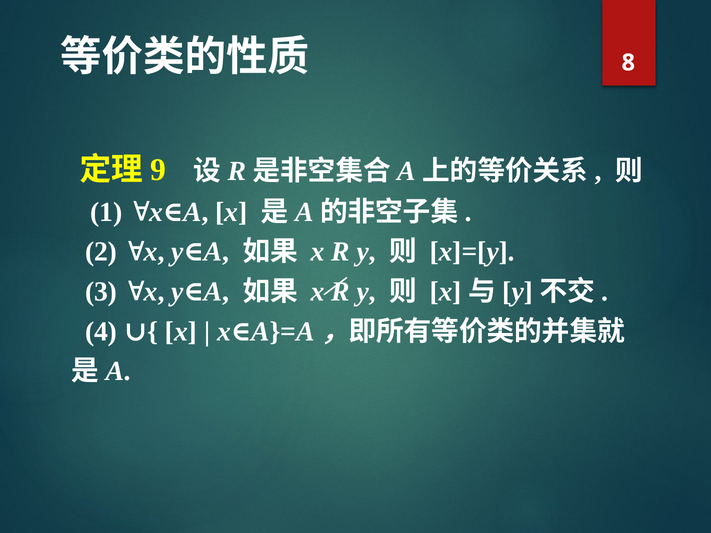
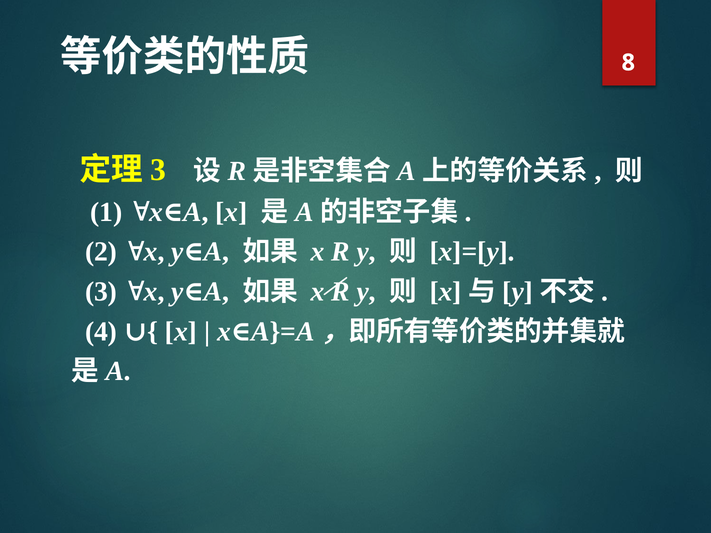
9: 9 -> 3 (158, 170)
